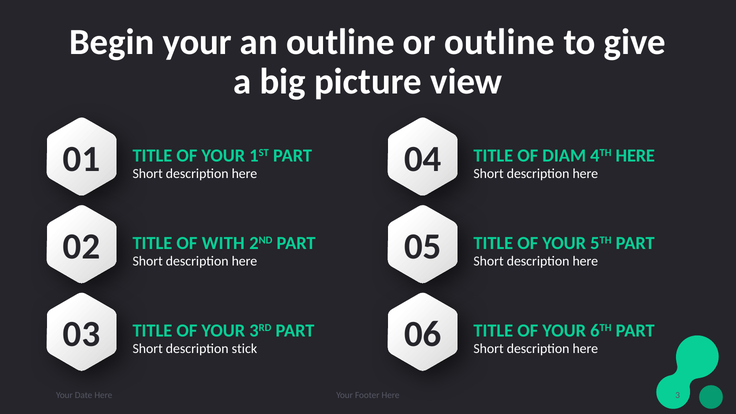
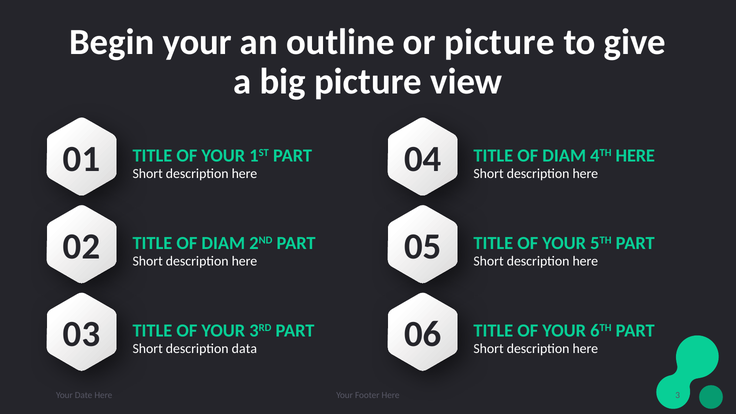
or outline: outline -> picture (499, 42)
WITH: WITH -> DIAM (223, 243)
stick: stick -> data (244, 349)
